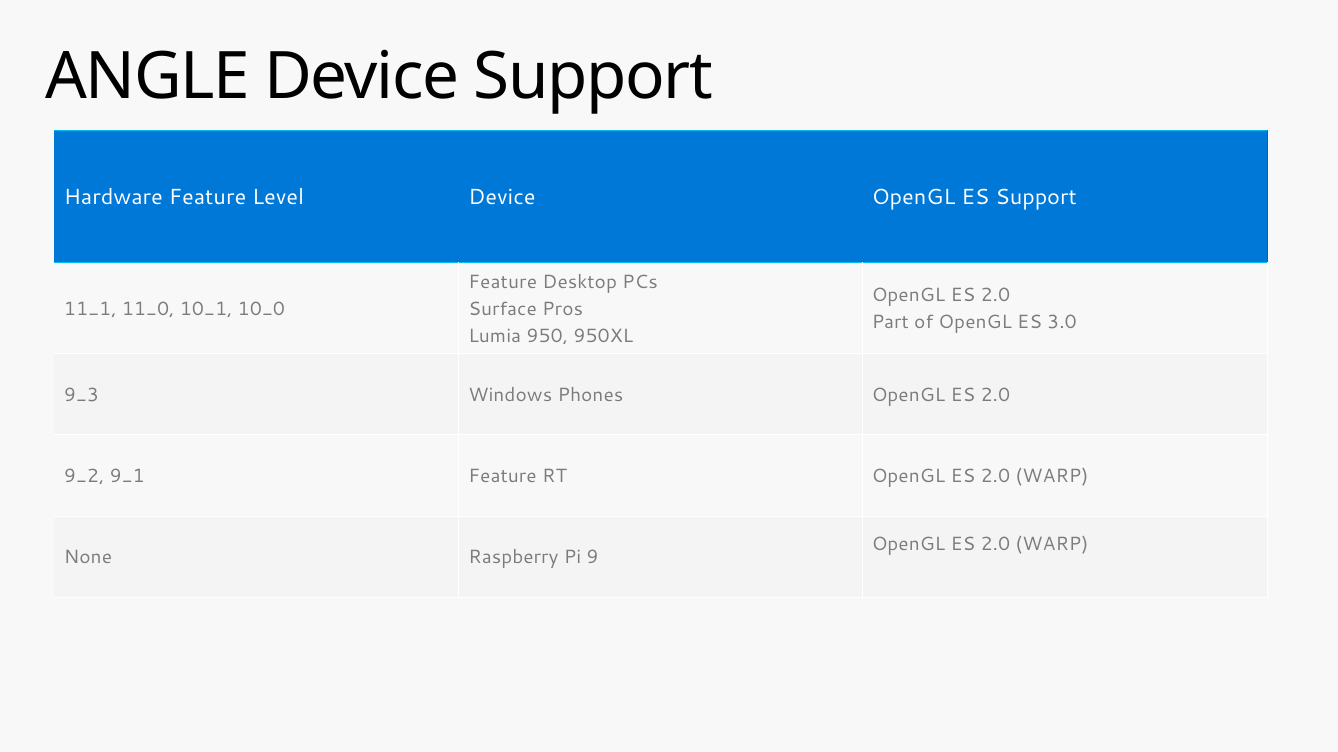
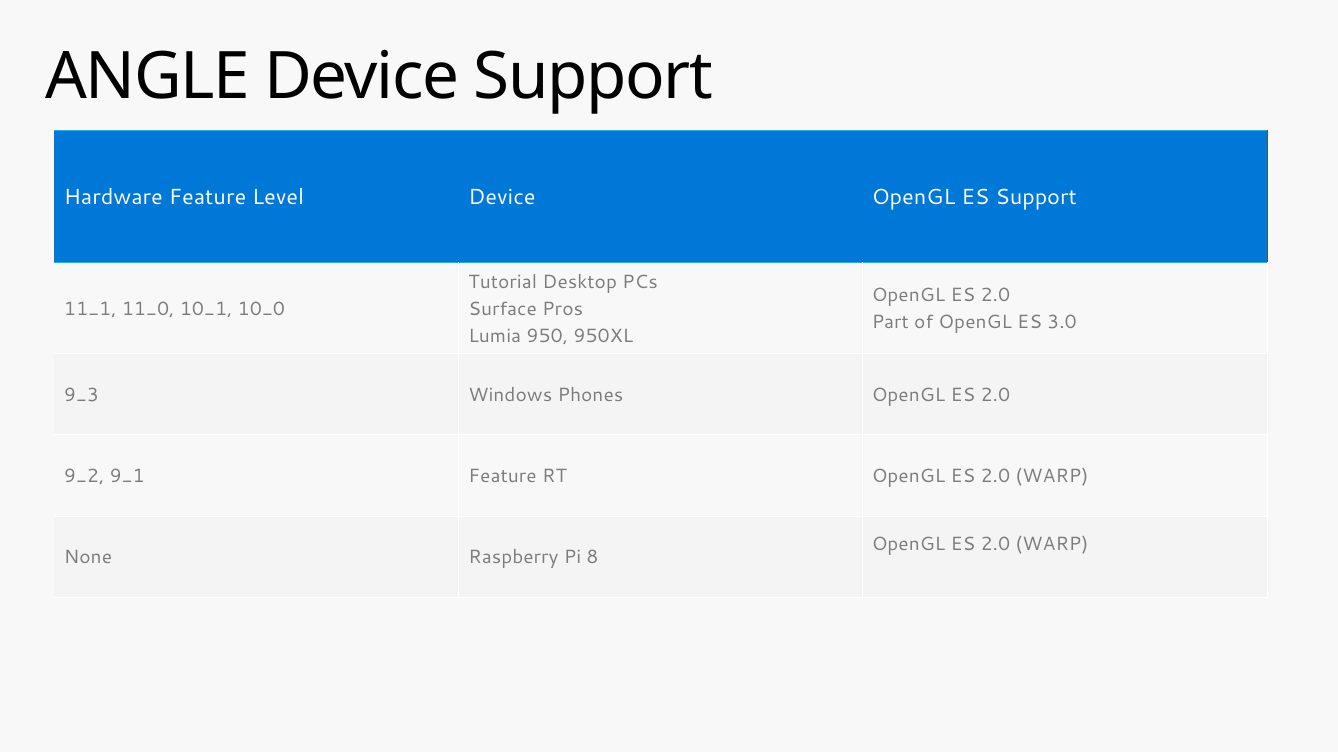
Feature: Feature -> Tutorial (503, 282)
9: 9 -> 8 (593, 558)
